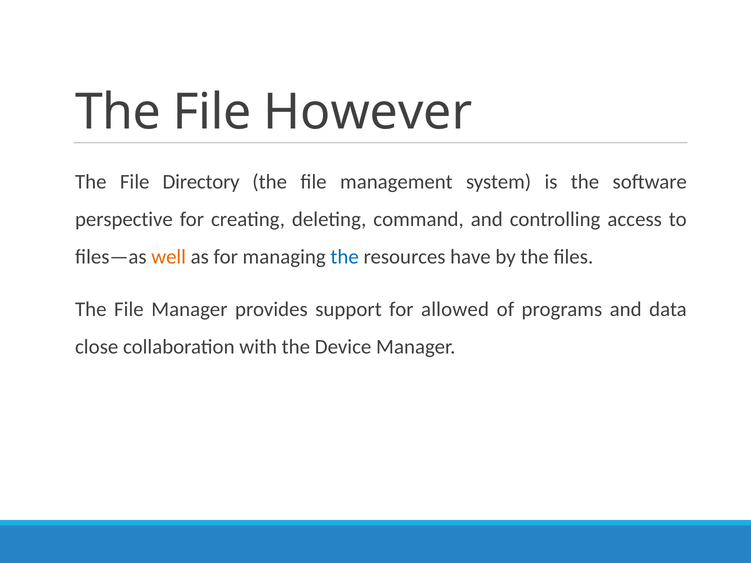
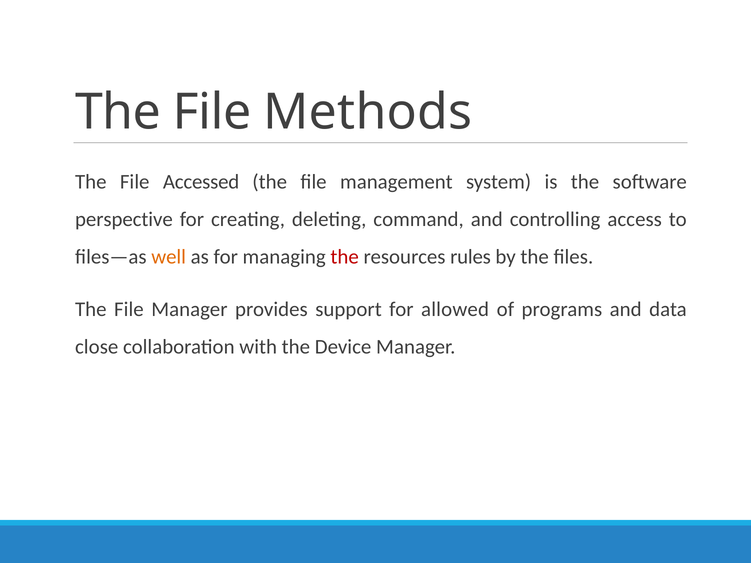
However: However -> Methods (368, 112)
Directory: Directory -> Accessed (201, 182)
the colour: blue -> red (345, 257)
have: have -> rules (471, 257)
